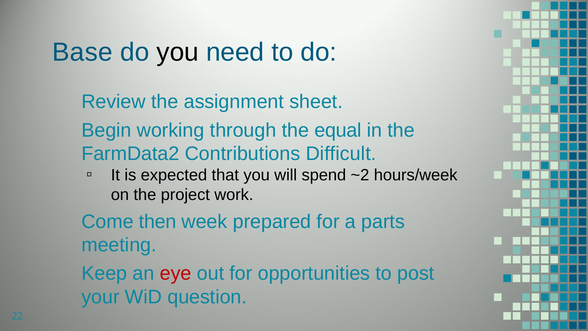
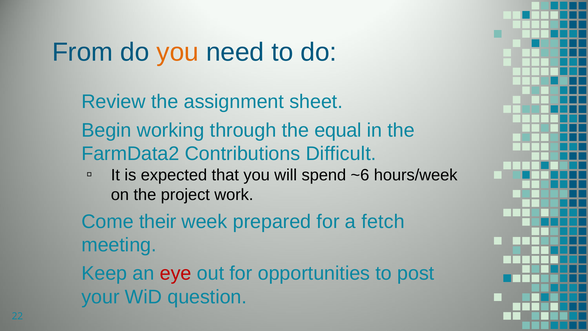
Base: Base -> From (83, 52)
you colour: black -> orange (178, 52)
~2: ~2 -> ~6 (360, 175)
then: then -> their (158, 221)
parts: parts -> fetch (383, 221)
